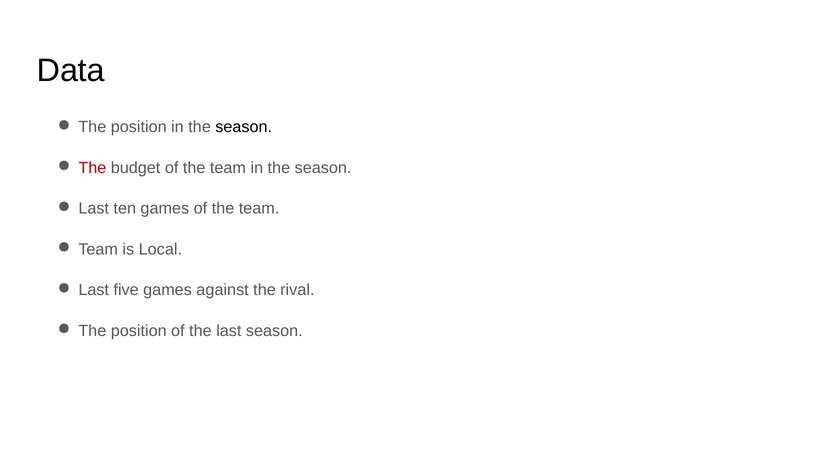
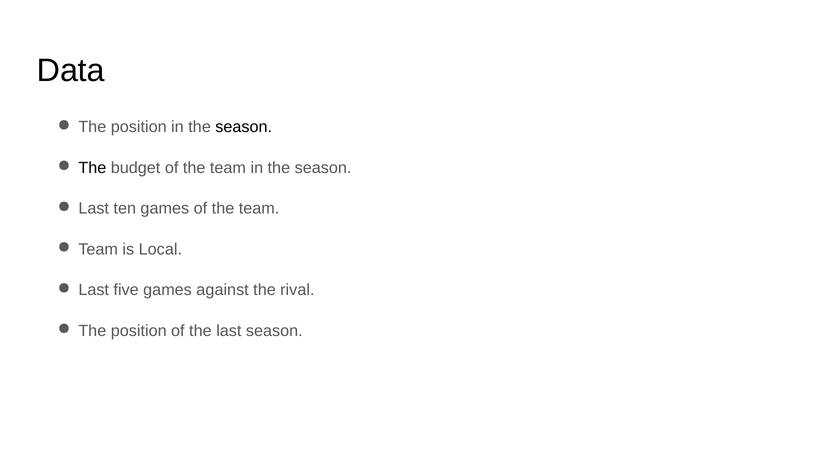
The colour: red -> black (92, 168)
